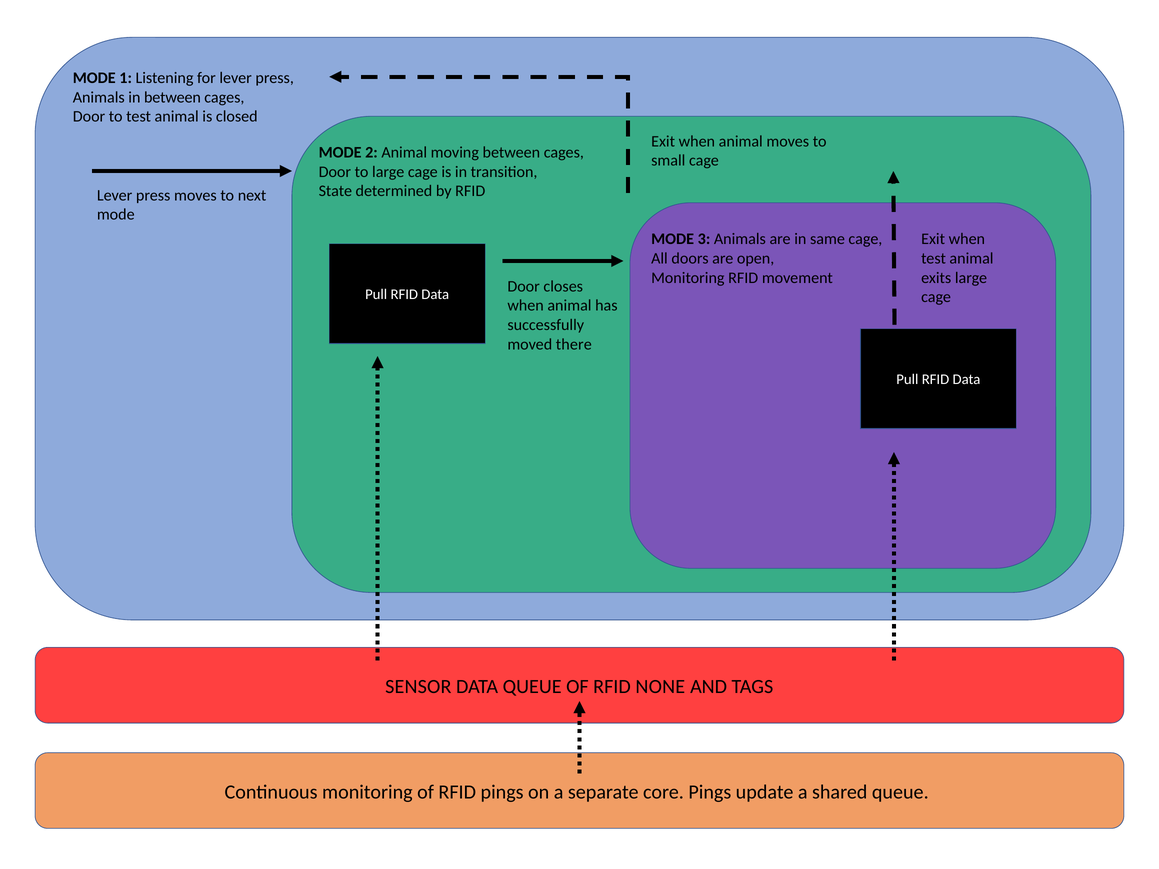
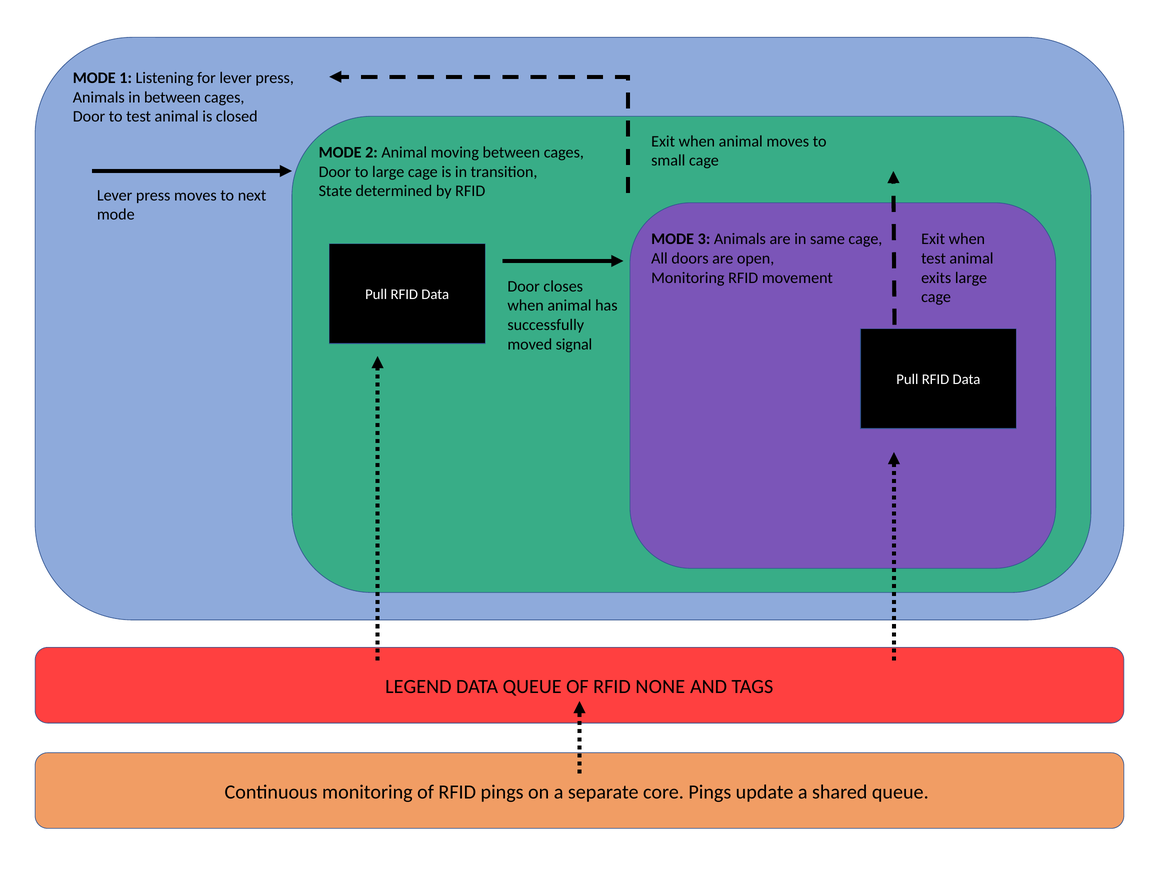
there: there -> signal (574, 344)
SENSOR: SENSOR -> LEGEND (418, 687)
